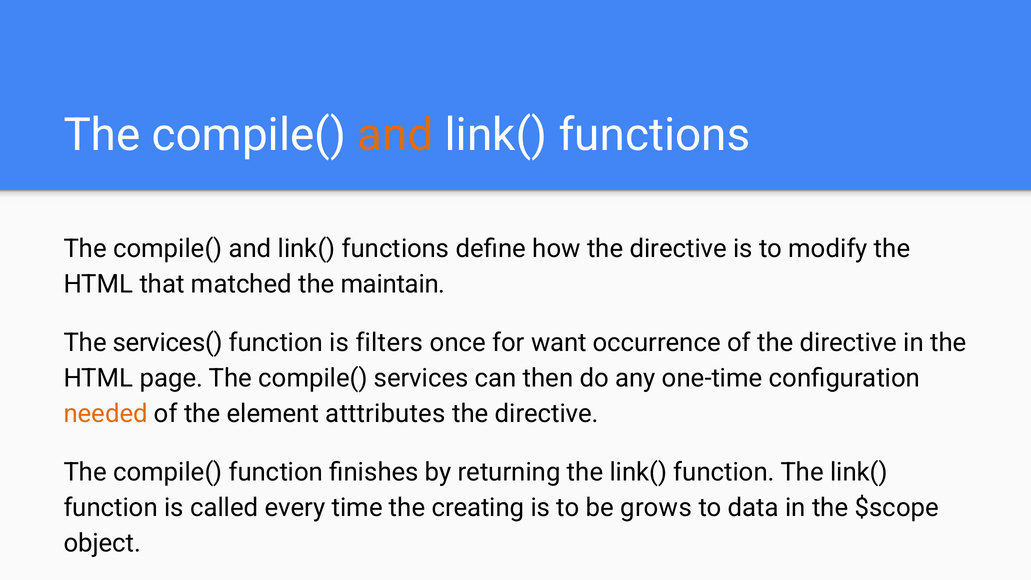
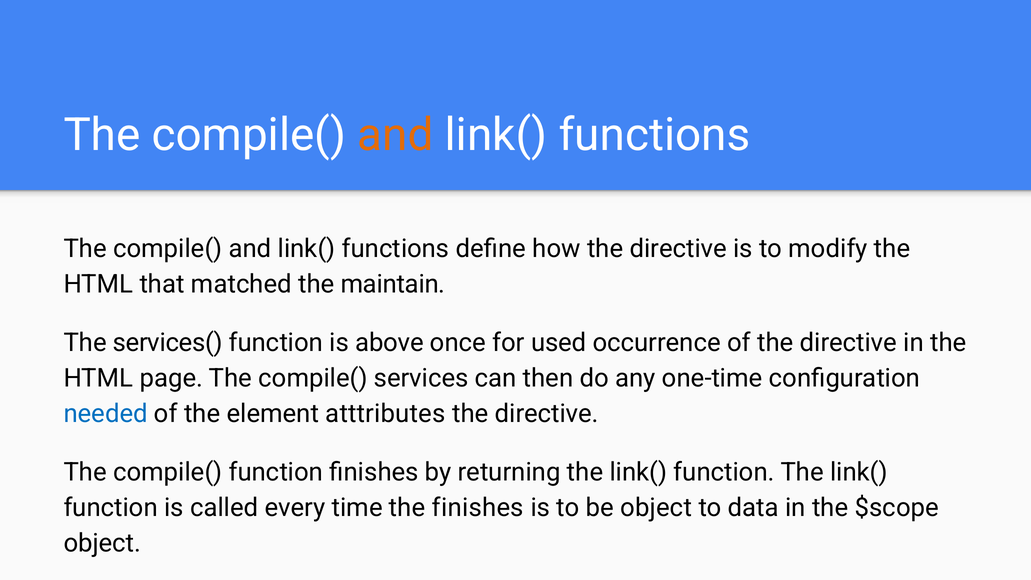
filters: filters -> above (390, 343)
want: want -> used (559, 343)
needed colour: orange -> blue (106, 414)
the creating: creating -> finishes (478, 508)
be grows: grows -> object (656, 508)
